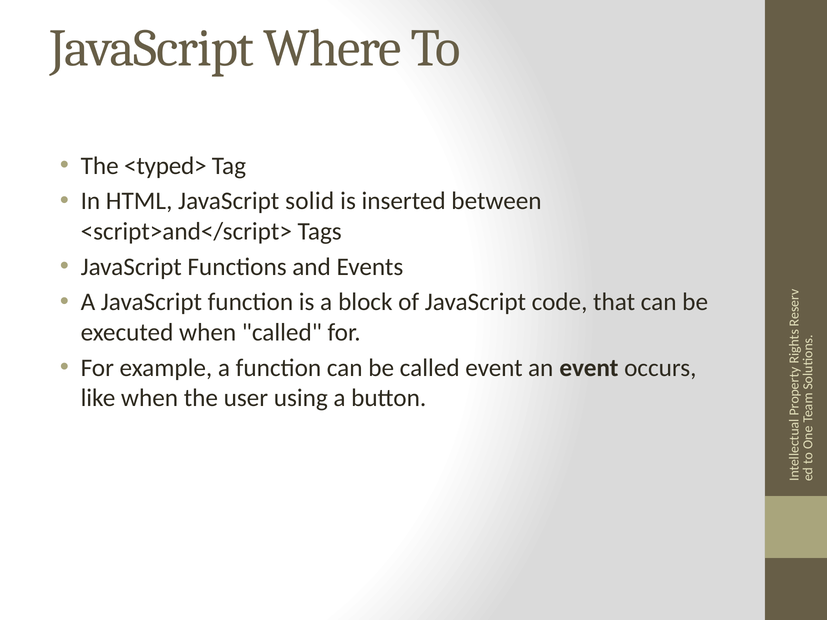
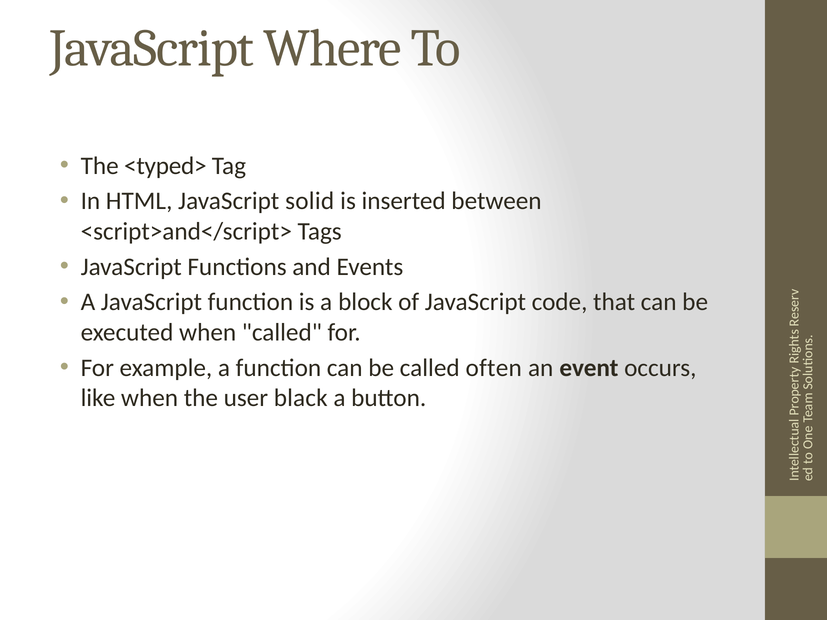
called event: event -> often (494, 368)
using: using -> black (301, 398)
